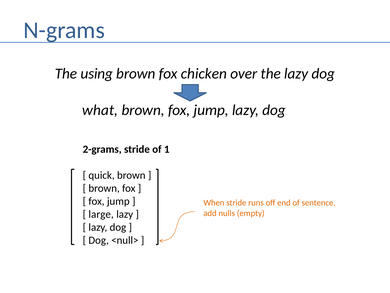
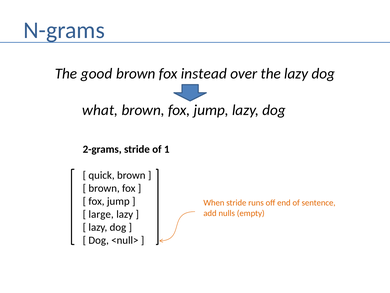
using: using -> good (97, 73)
chicken: chicken -> instead (204, 73)
